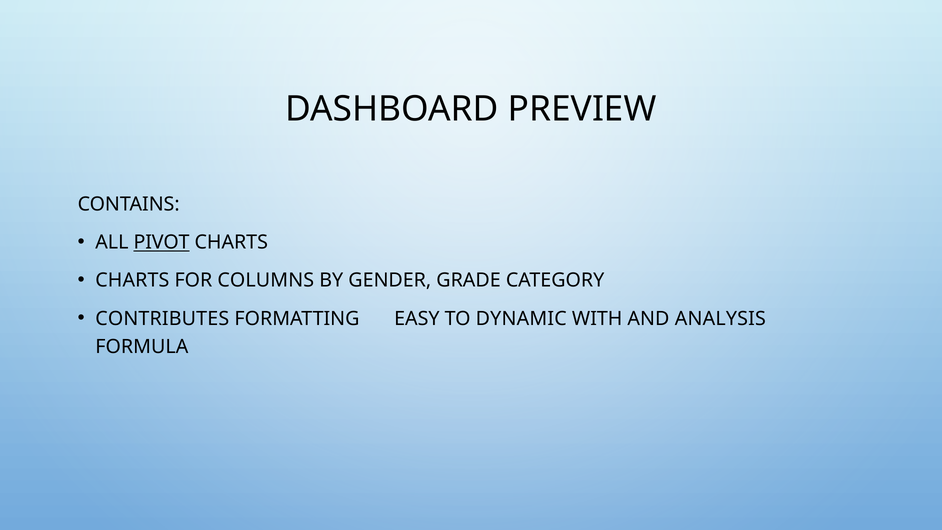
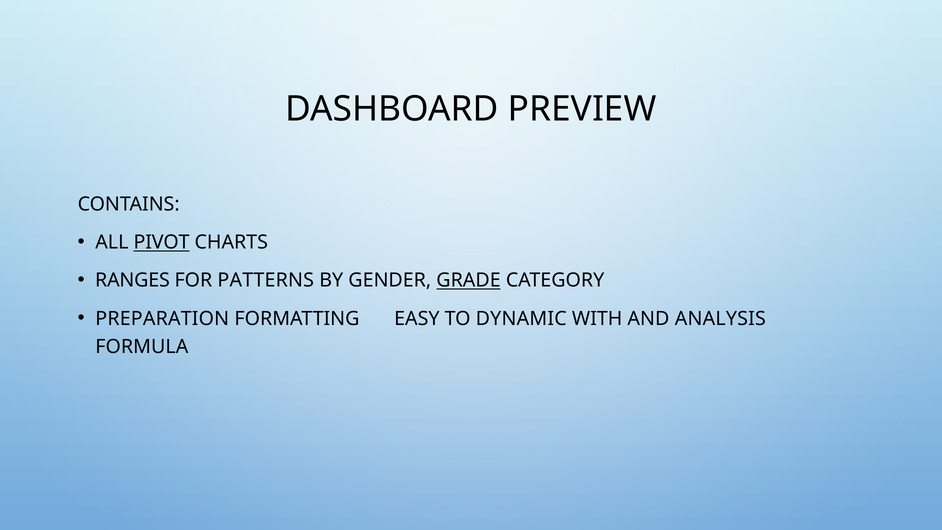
CHARTS: CHARTS -> RANGES (132, 280)
COLUMNS: COLUMNS -> PATTERNS (266, 280)
GRADE underline: none -> present (469, 280)
CONTRIBUTES: CONTRIBUTES -> PREPARATION (162, 319)
